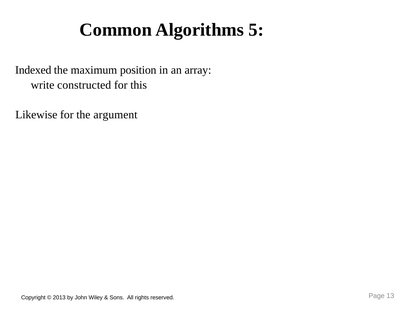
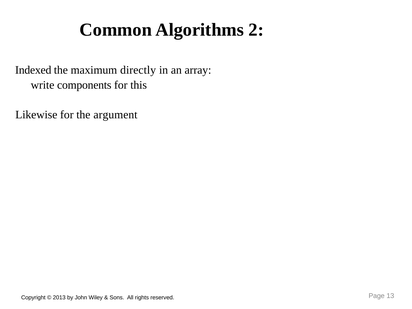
5: 5 -> 2 (256, 30)
position: position -> directly (138, 70)
constructed: constructed -> components (84, 85)
